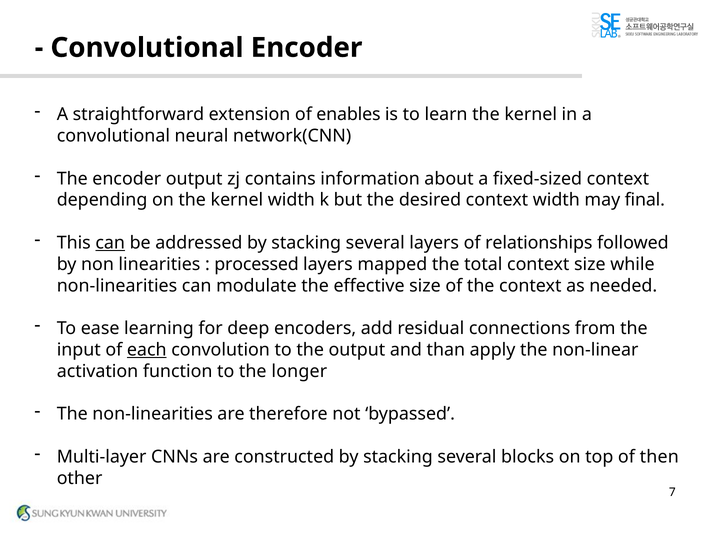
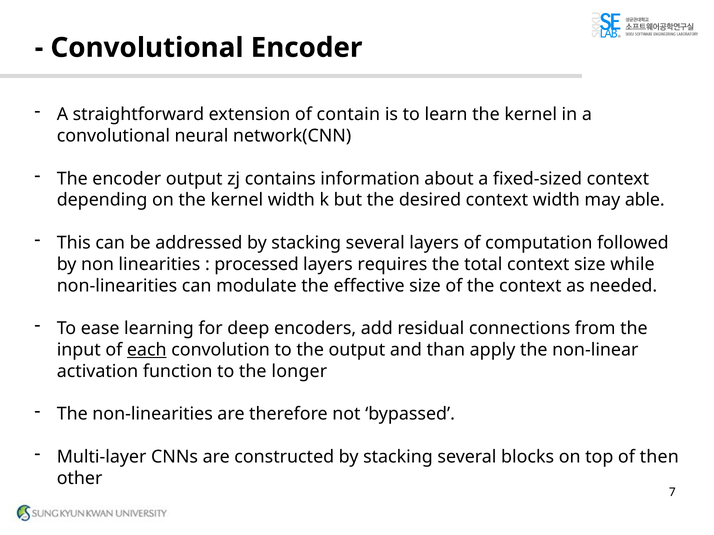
enables: enables -> contain (348, 115)
final: final -> able (645, 200)
can underline: present -> none (110, 243)
relationships: relationships -> computation (539, 243)
mapped: mapped -> requires (392, 265)
